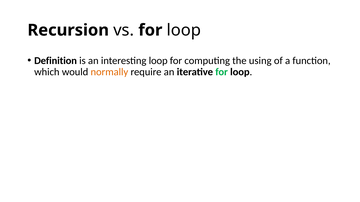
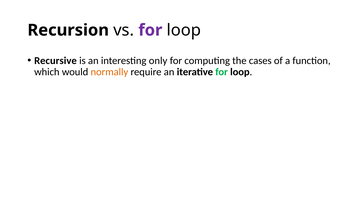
for colour: black -> purple (150, 30)
Definition: Definition -> Recursive (55, 61)
interesting loop: loop -> only (158, 61)
using: using -> cases (260, 61)
